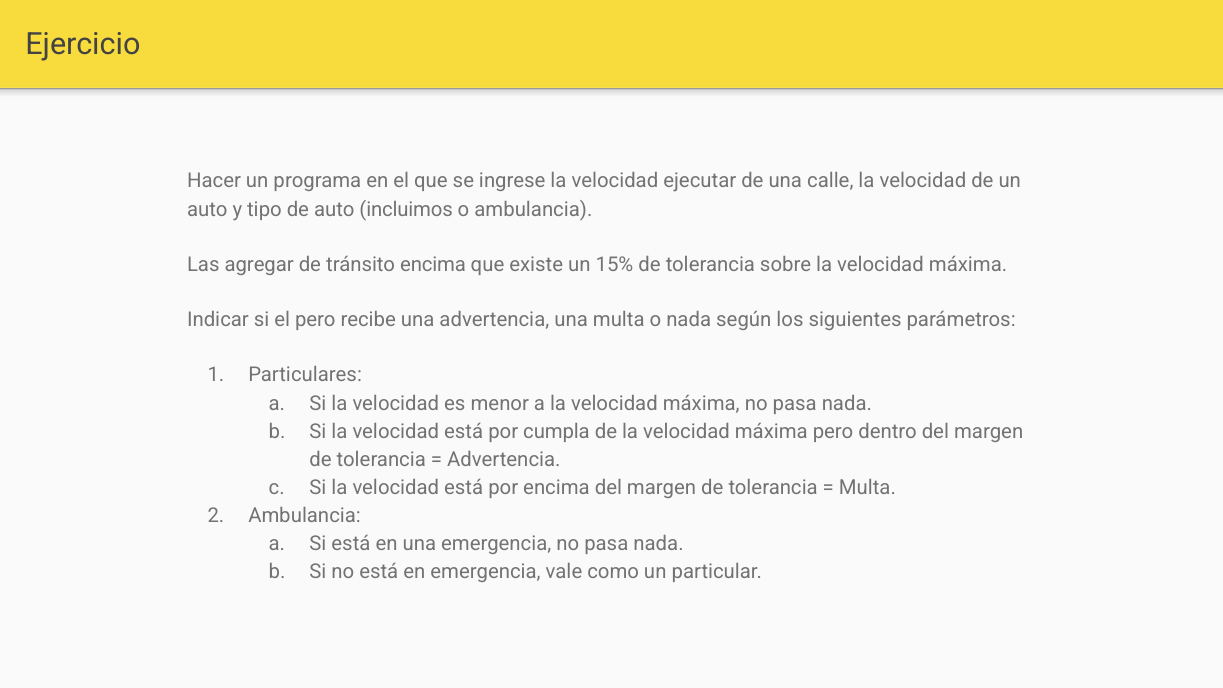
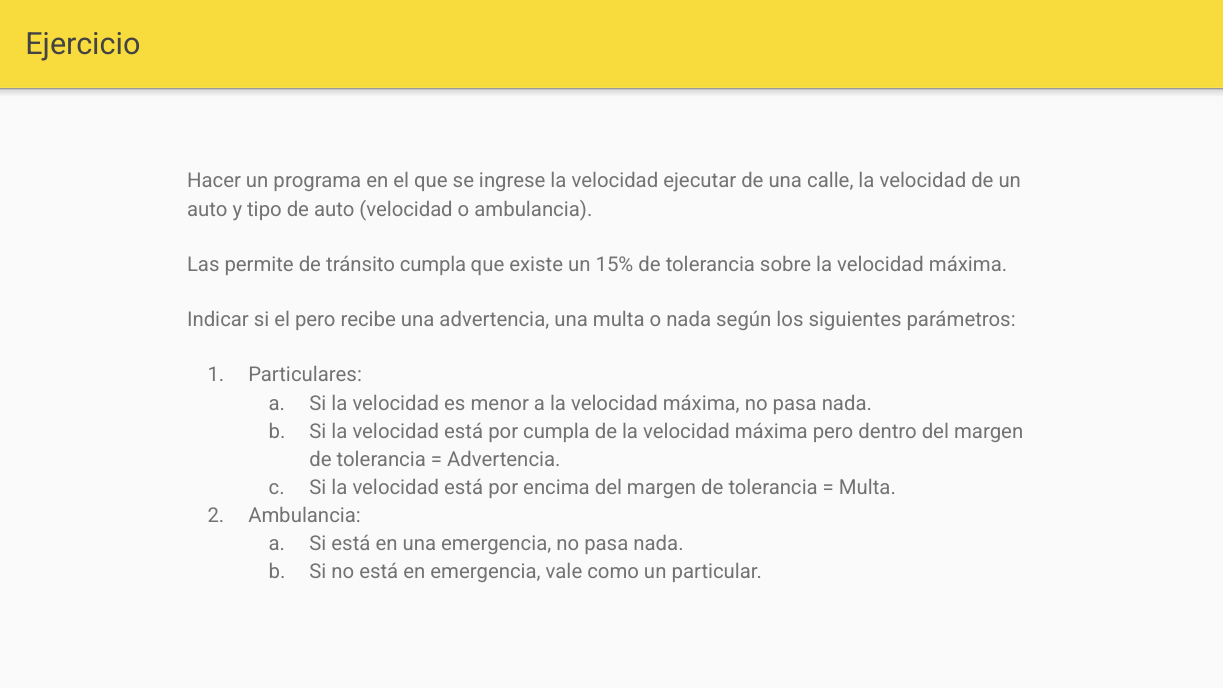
auto incluimos: incluimos -> velocidad (406, 209)
agregar: agregar -> permite (259, 265)
tránsito encima: encima -> cumpla (433, 265)
